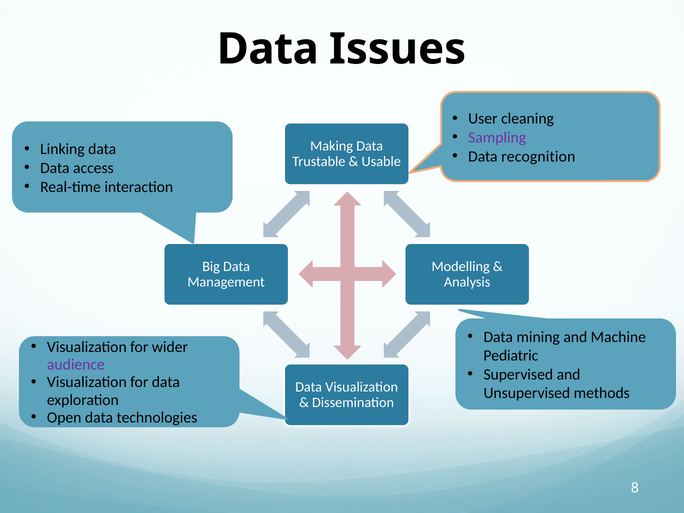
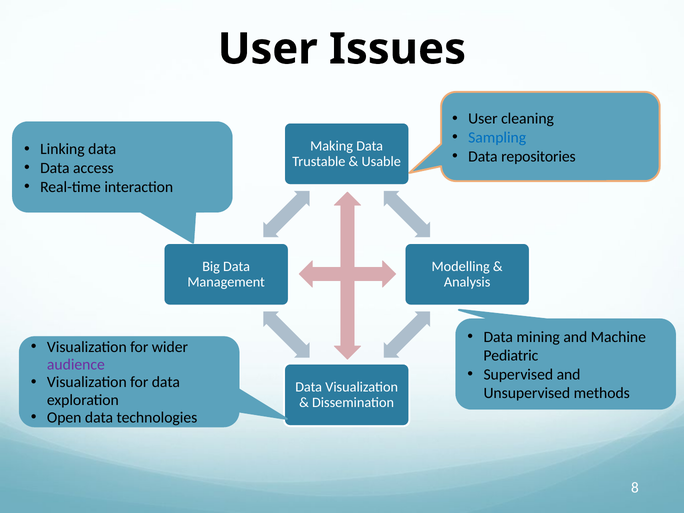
Data: Data -> User (268, 49)
Sampling colour: purple -> blue (497, 138)
recognition: recognition -> repositories (538, 156)
